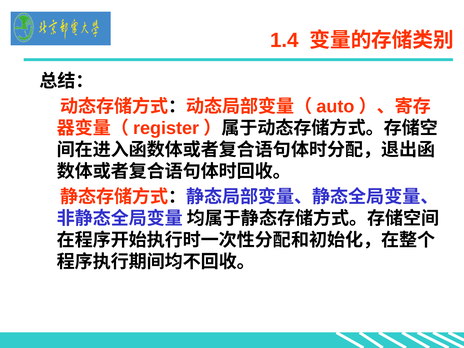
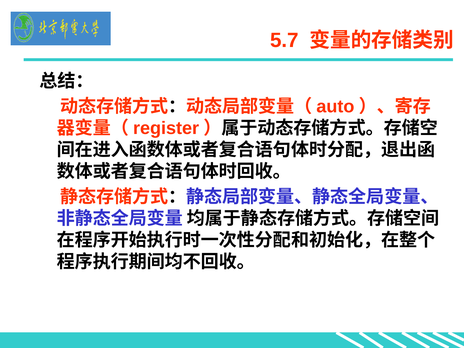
1.4: 1.4 -> 5.7 (284, 40)
